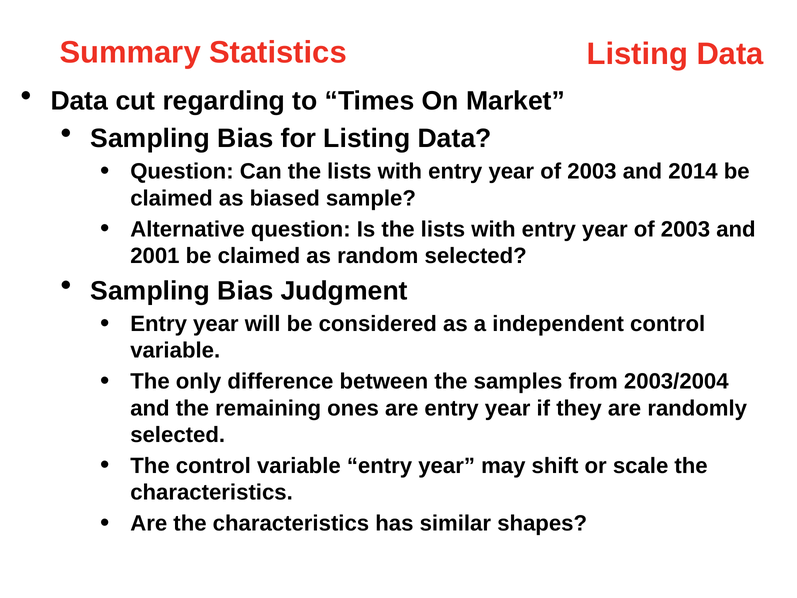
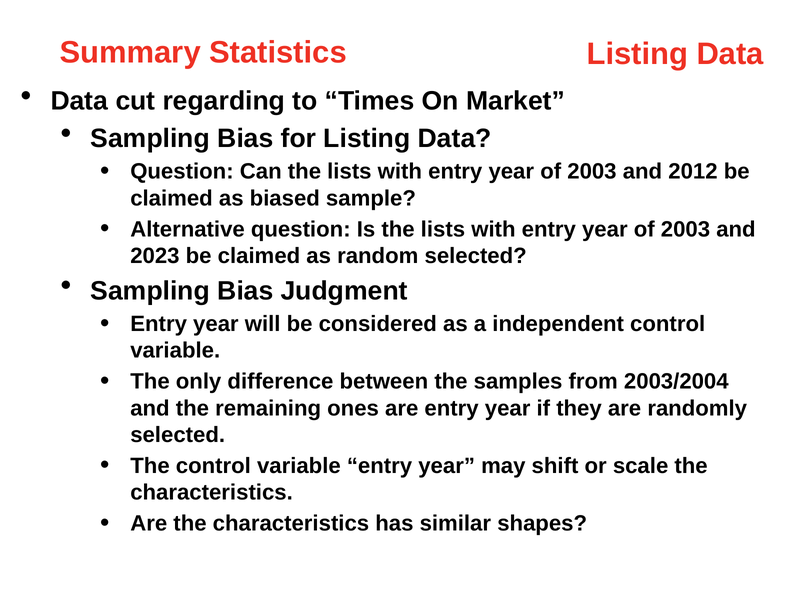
2014: 2014 -> 2012 (693, 172)
2001: 2001 -> 2023 (155, 256)
